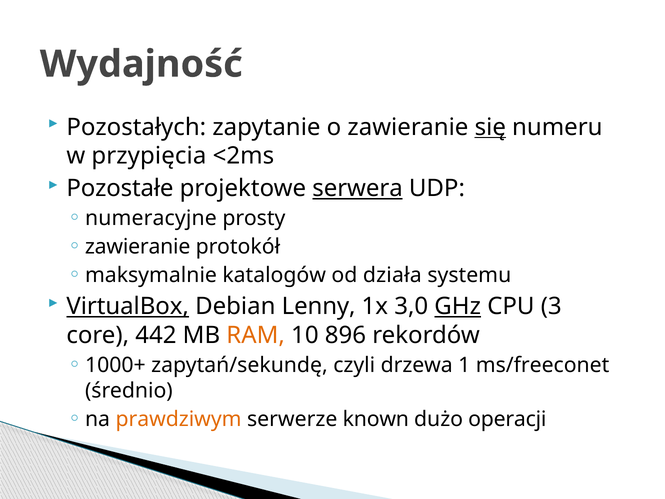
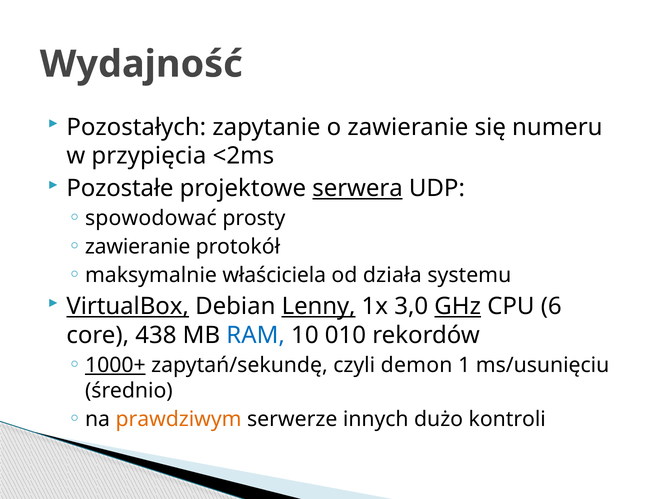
się underline: present -> none (490, 127)
numeracyjne: numeracyjne -> spowodować (151, 218)
katalogów: katalogów -> właściciela (274, 275)
Lenny underline: none -> present (319, 306)
3: 3 -> 6 (551, 306)
442: 442 -> 438 (156, 335)
RAM colour: orange -> blue (256, 335)
896: 896 -> 010 (345, 335)
1000+ underline: none -> present (115, 365)
drzewa: drzewa -> demon (417, 365)
ms/freeconet: ms/freeconet -> ms/usunięciu (543, 365)
known: known -> innych (376, 419)
operacji: operacji -> kontroli (507, 419)
